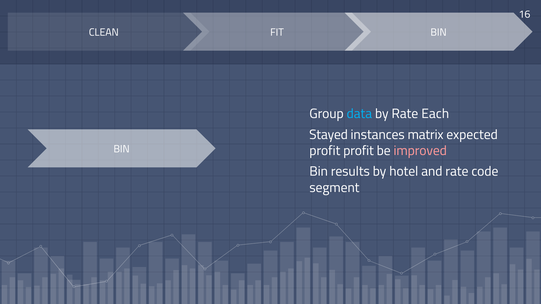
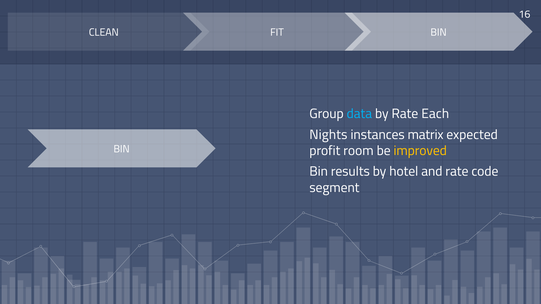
Stayed: Stayed -> Nights (328, 135)
profit profit: profit -> room (358, 151)
improved colour: pink -> yellow (420, 151)
